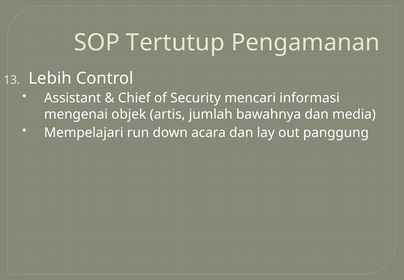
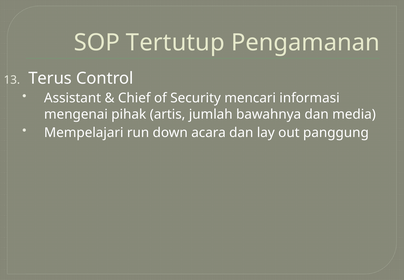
Lebih: Lebih -> Terus (50, 78)
objek: objek -> pihak (129, 114)
